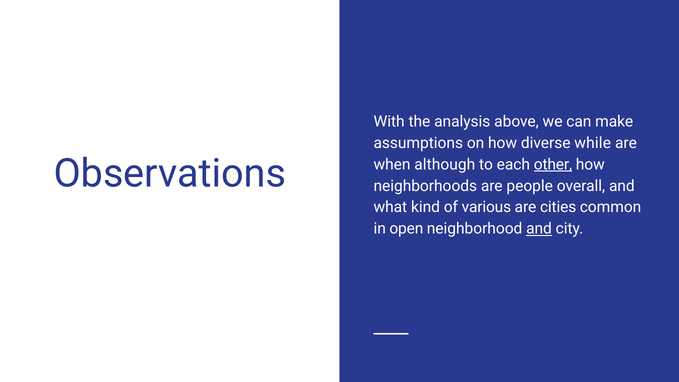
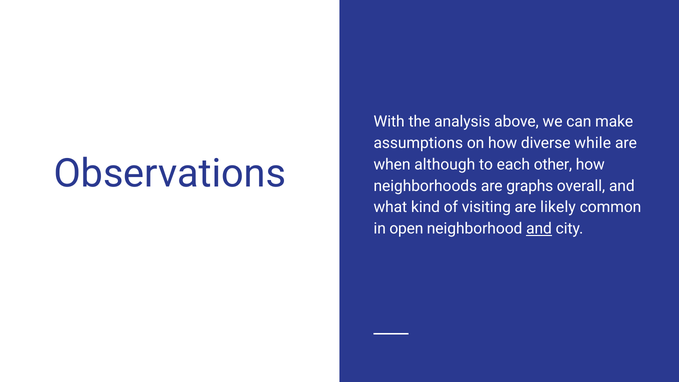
other underline: present -> none (553, 164)
people: people -> graphs (530, 186)
various: various -> visiting (486, 207)
cities: cities -> likely (558, 207)
